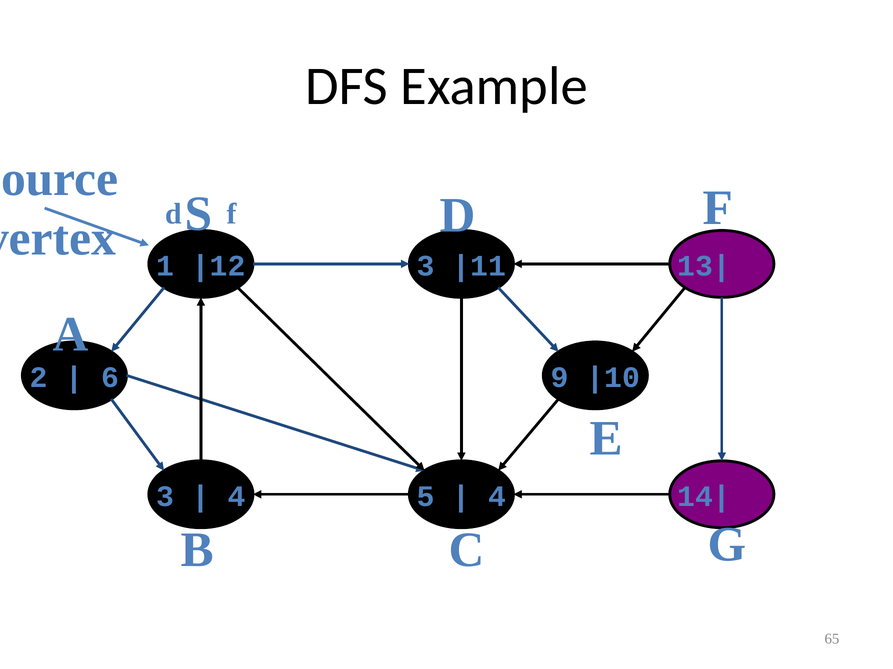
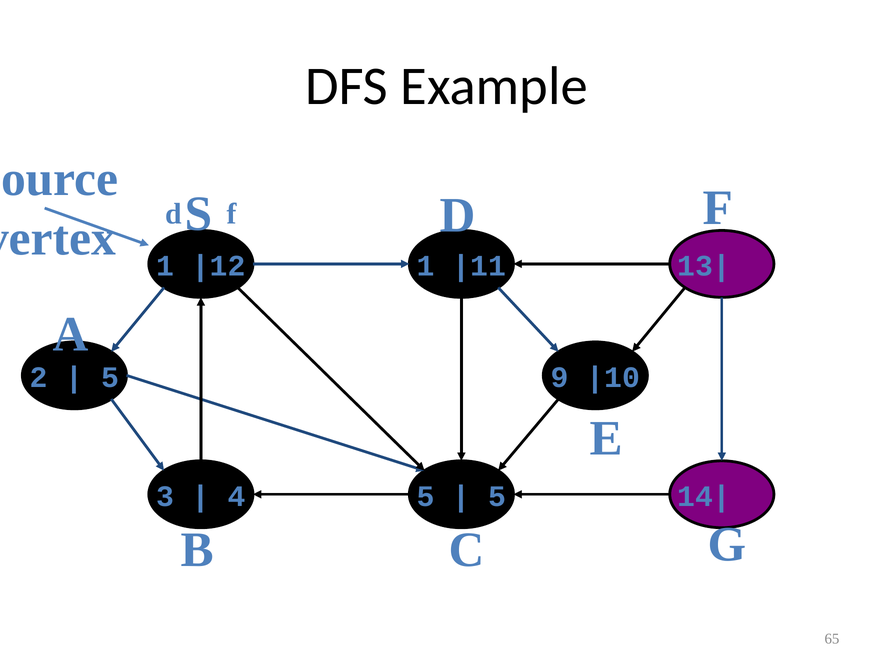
3: 3 -> 1 (426, 266)
6: 6 -> 5 (110, 378)
4: 4 -> 5 (497, 497)
